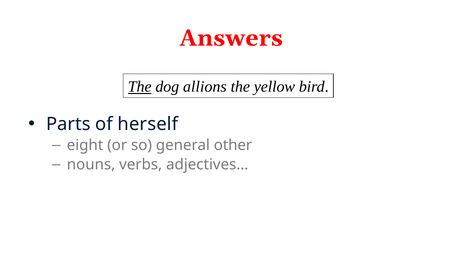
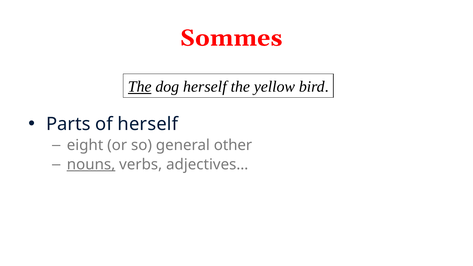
Answers: Answers -> Sommes (231, 38)
dog allions: allions -> herself (205, 87)
nouns underline: none -> present (91, 164)
